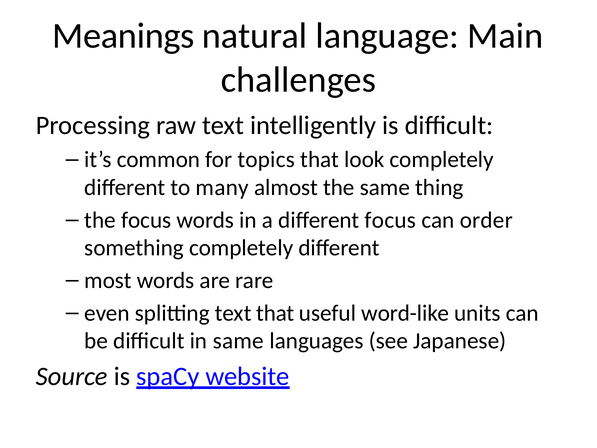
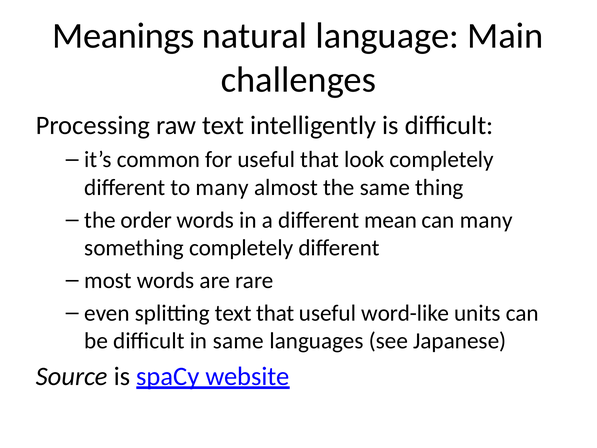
for topics: topics -> useful (266, 160)
the focus: focus -> order (146, 220)
different focus: focus -> mean (391, 220)
can order: order -> many (486, 220)
